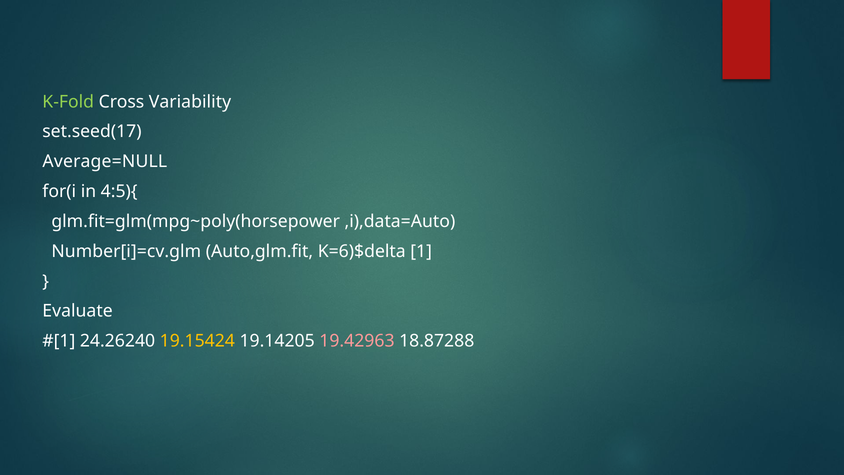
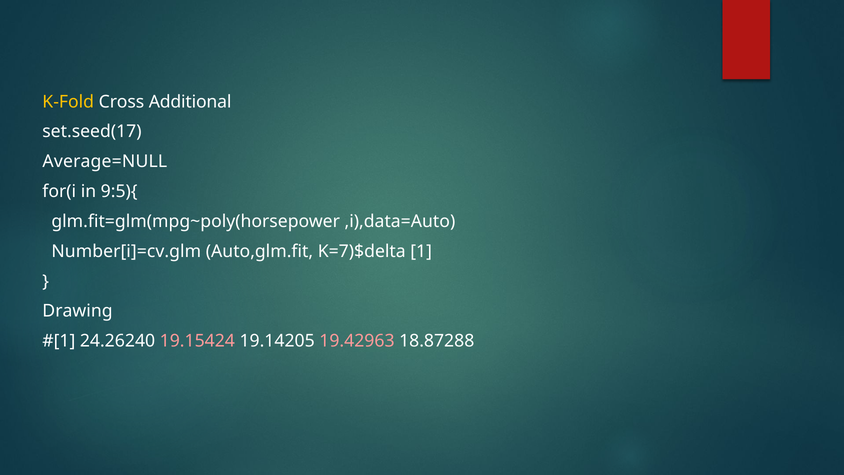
K-Fold colour: light green -> yellow (68, 102)
Variability: Variability -> Additional (190, 102)
4:5){: 4:5){ -> 9:5){ (119, 191)
K=6)$delta: K=6)$delta -> K=7)$delta (362, 251)
Evaluate: Evaluate -> Drawing (78, 311)
19.15424 colour: yellow -> pink (197, 341)
